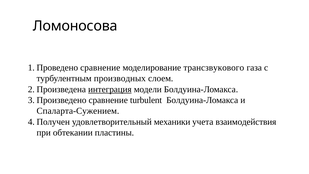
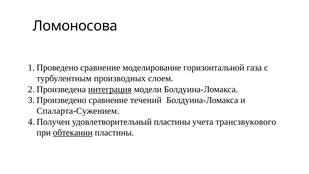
трансзвукового: трансзвукового -> горизонтальной (214, 68)
turbulent: turbulent -> течений (146, 100)
удовлетворительный механики: механики -> пластины (172, 122)
взаимодействия: взаимодействия -> трансзвукового (246, 122)
обтекании underline: none -> present (73, 133)
